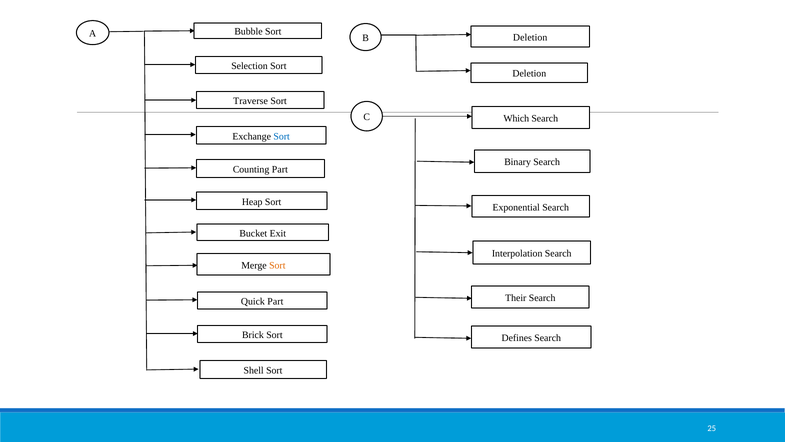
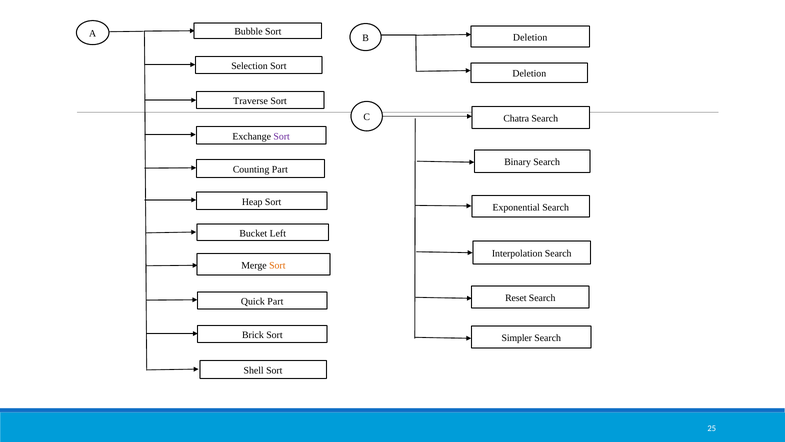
Which: Which -> Chatra (516, 118)
Sort colour: blue -> purple (282, 136)
Exit: Exit -> Left (278, 233)
Their: Their -> Reset (516, 298)
Defines: Defines -> Simpler (517, 338)
